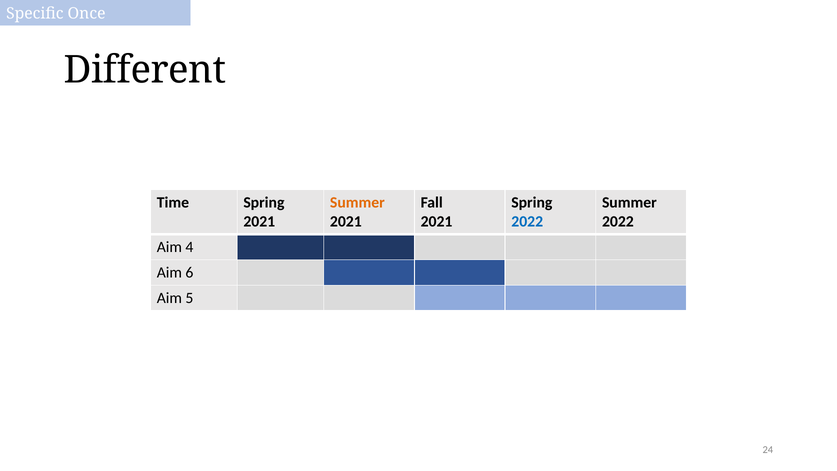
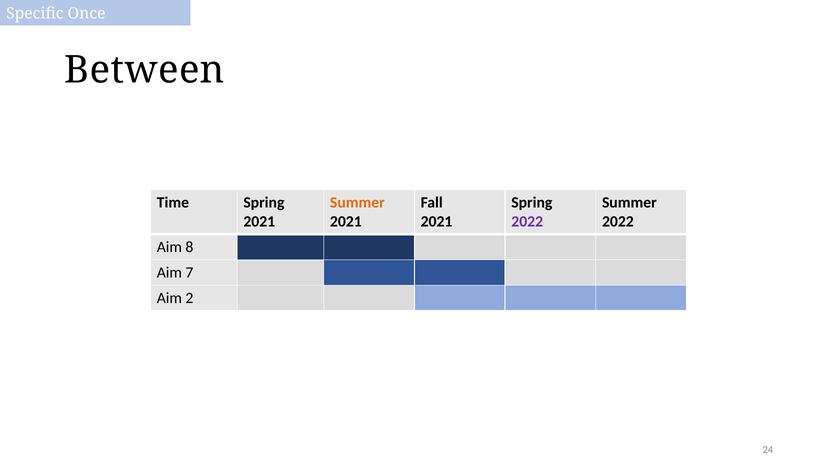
Different: Different -> Between (145, 70)
2022 colour: blue -> purple (527, 222)
4: 4 -> 8 (189, 247)
6: 6 -> 7 (189, 272)
5: 5 -> 2 (189, 298)
